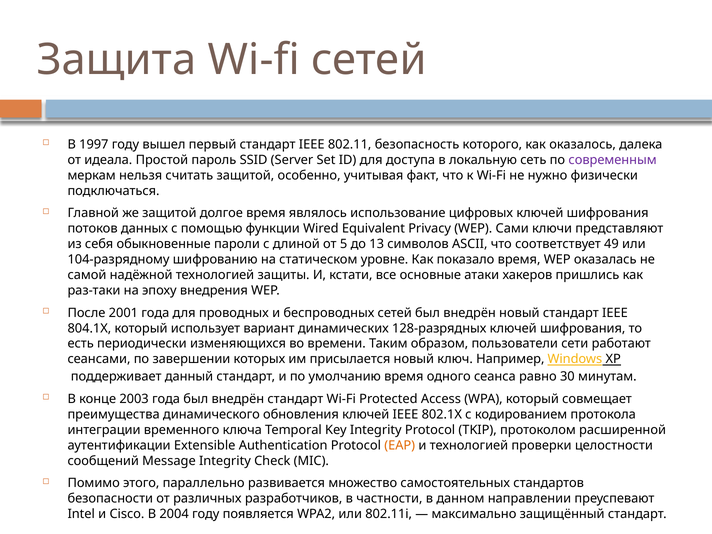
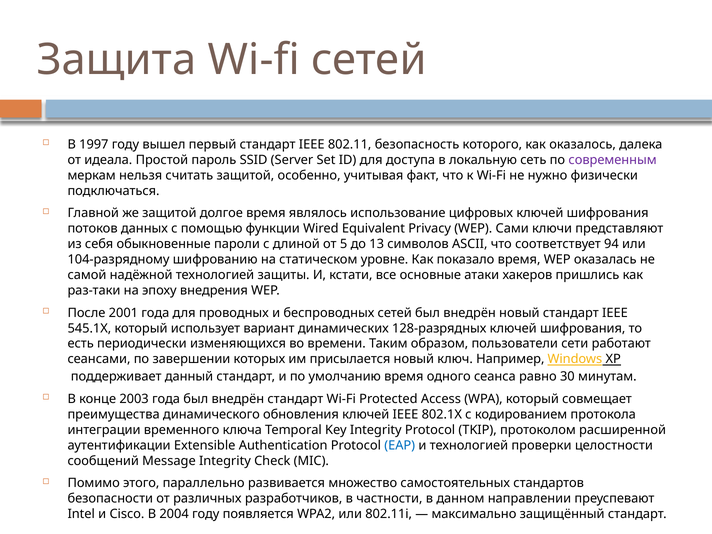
49: 49 -> 94 (611, 244)
804.1X: 804.1X -> 545.1X (89, 328)
EAP colour: orange -> blue (400, 445)
